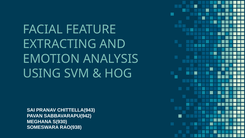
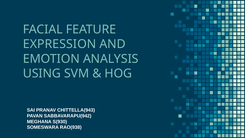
EXTRACTING: EXTRACTING -> EXPRESSION (60, 44)
